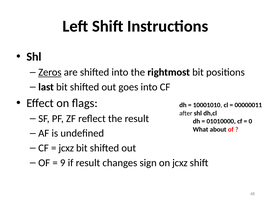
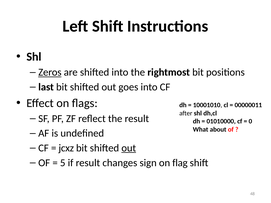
out underline: none -> present (129, 148)
9: 9 -> 5 (63, 163)
on jcxz: jcxz -> flag (180, 163)
